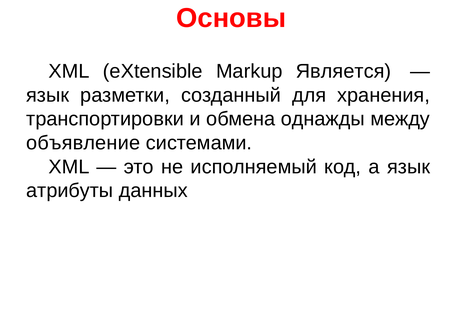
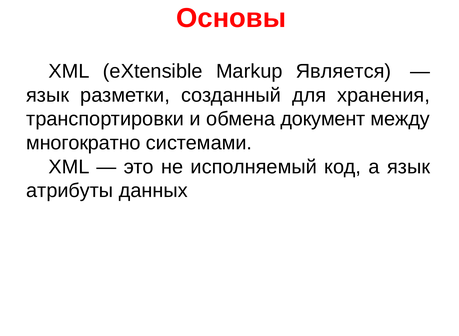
однажды: однажды -> документ (323, 119)
объявление: объявление -> многократно (83, 143)
